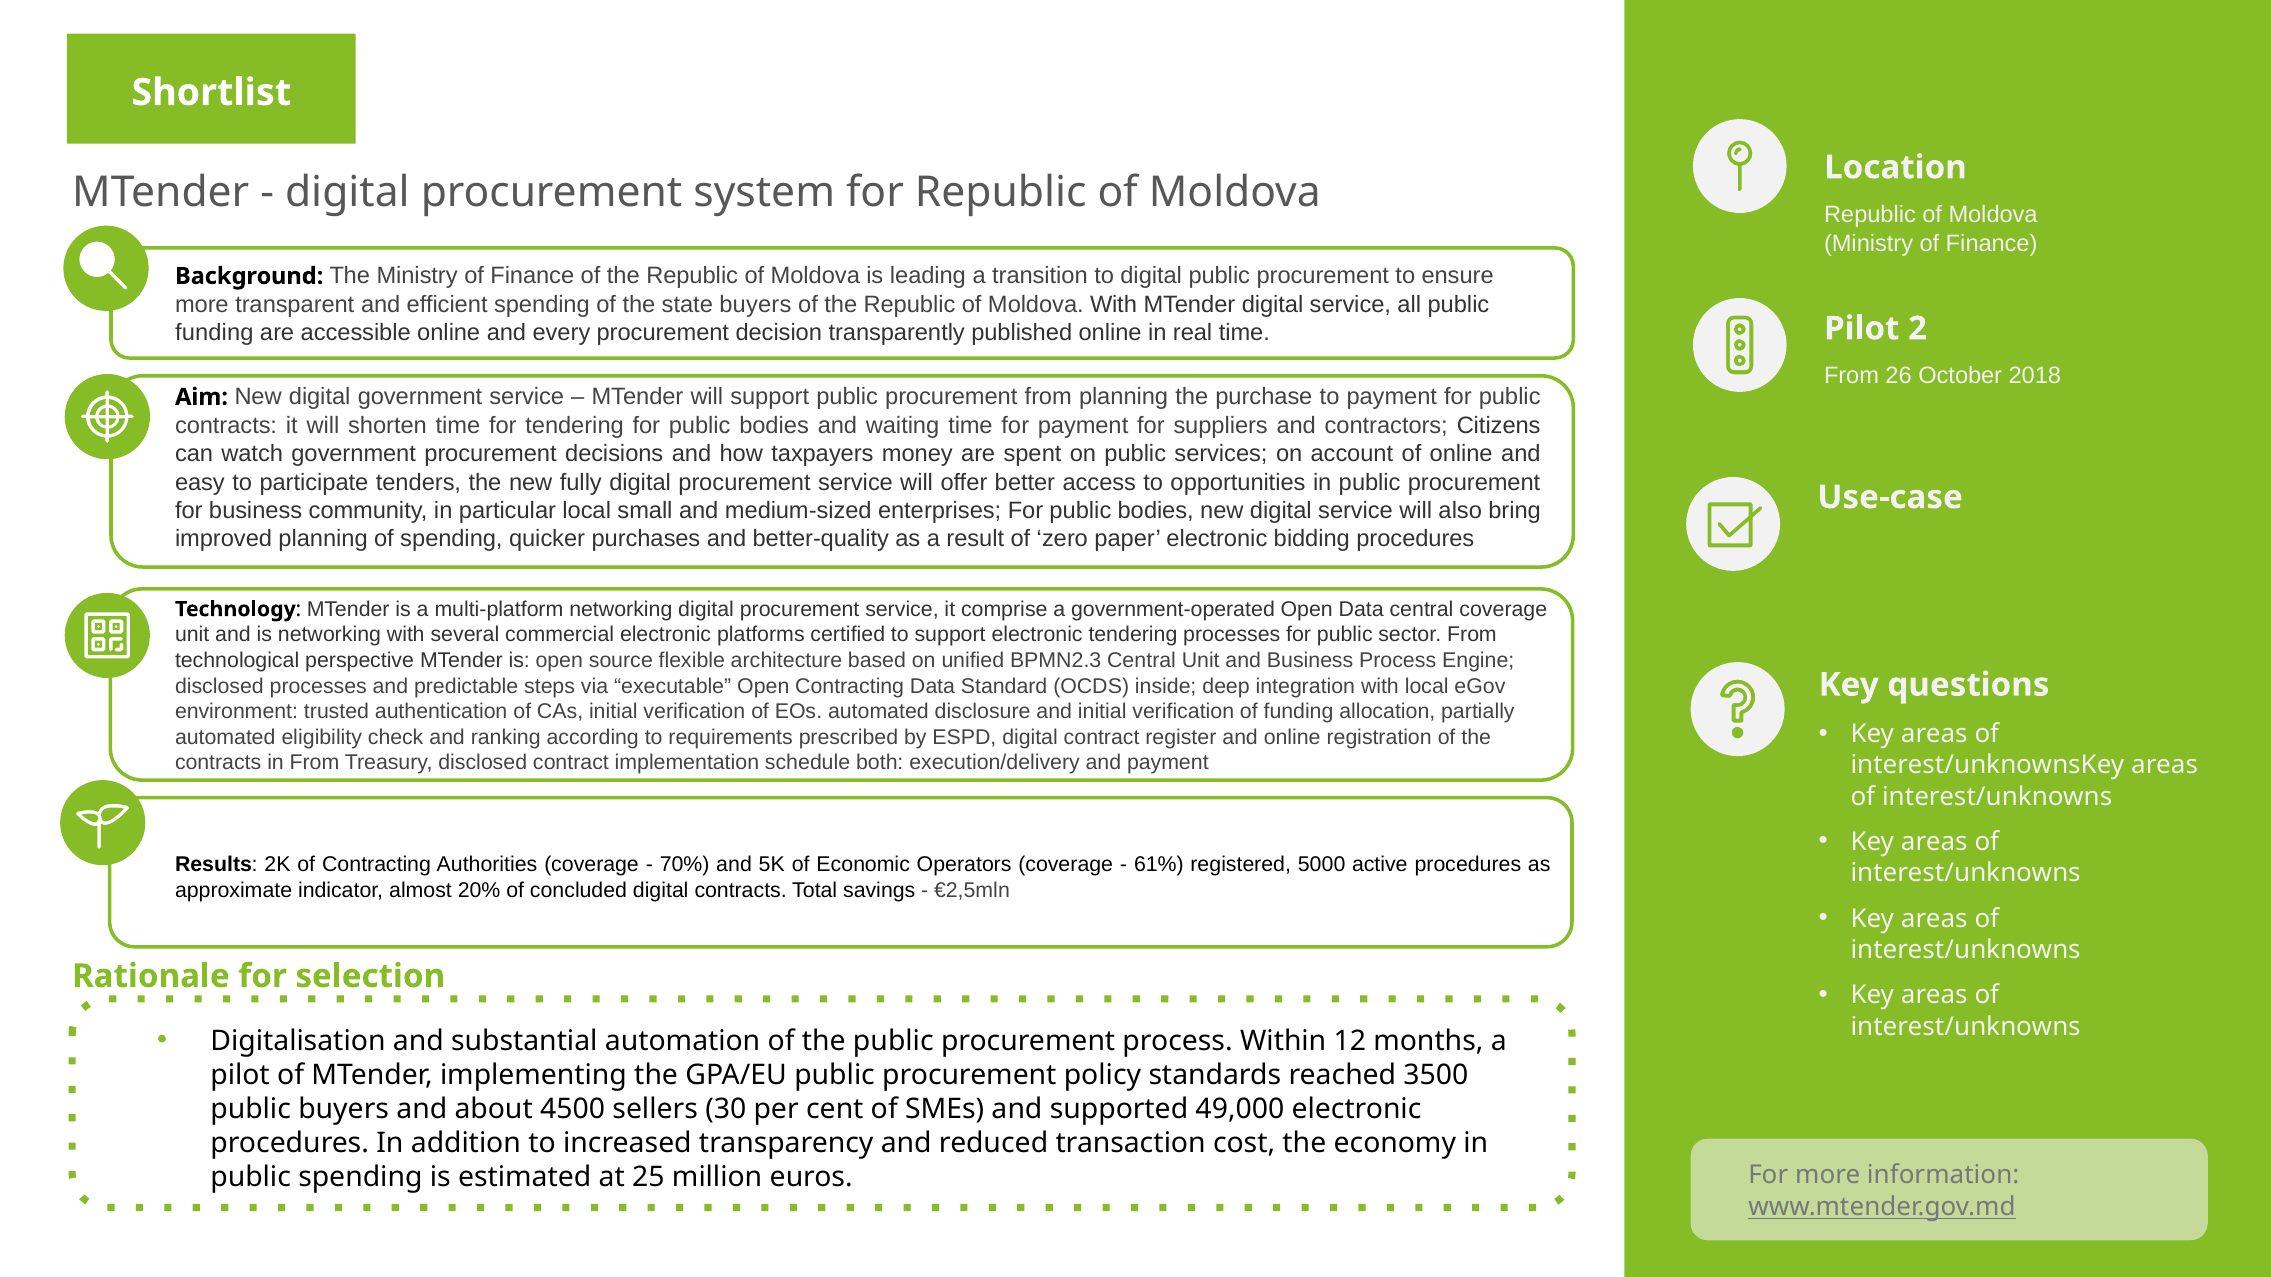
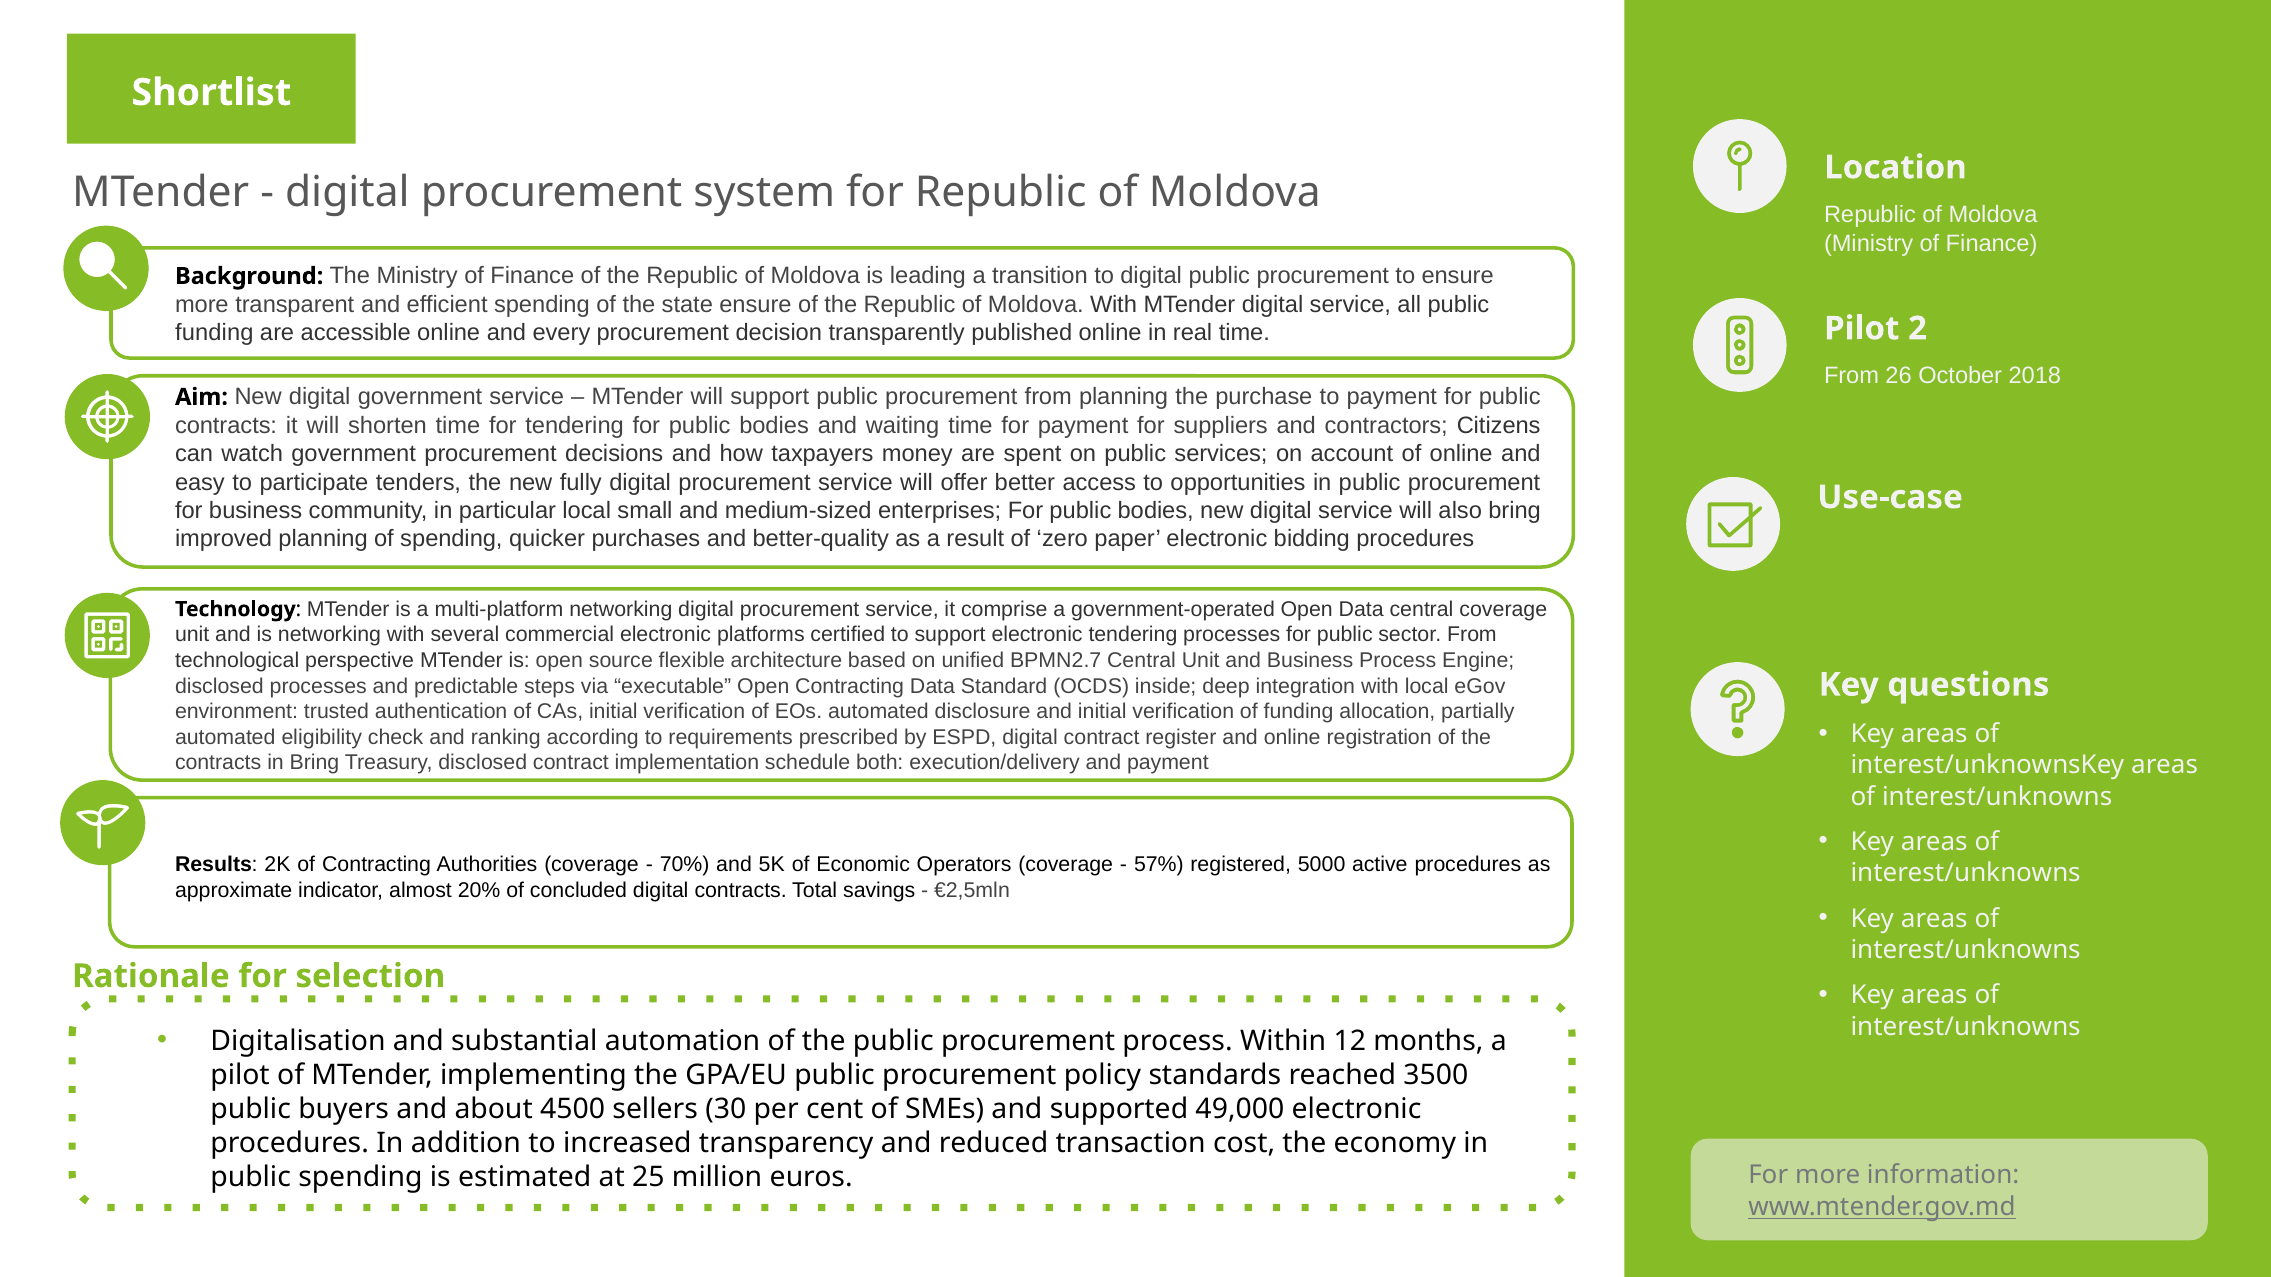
state buyers: buyers -> ensure (755, 305)
BPMN2.3: BPMN2.3 -> BPMN2.7 (1056, 661)
in From: From -> Bring (314, 763)
61%: 61% -> 57% (1159, 865)
